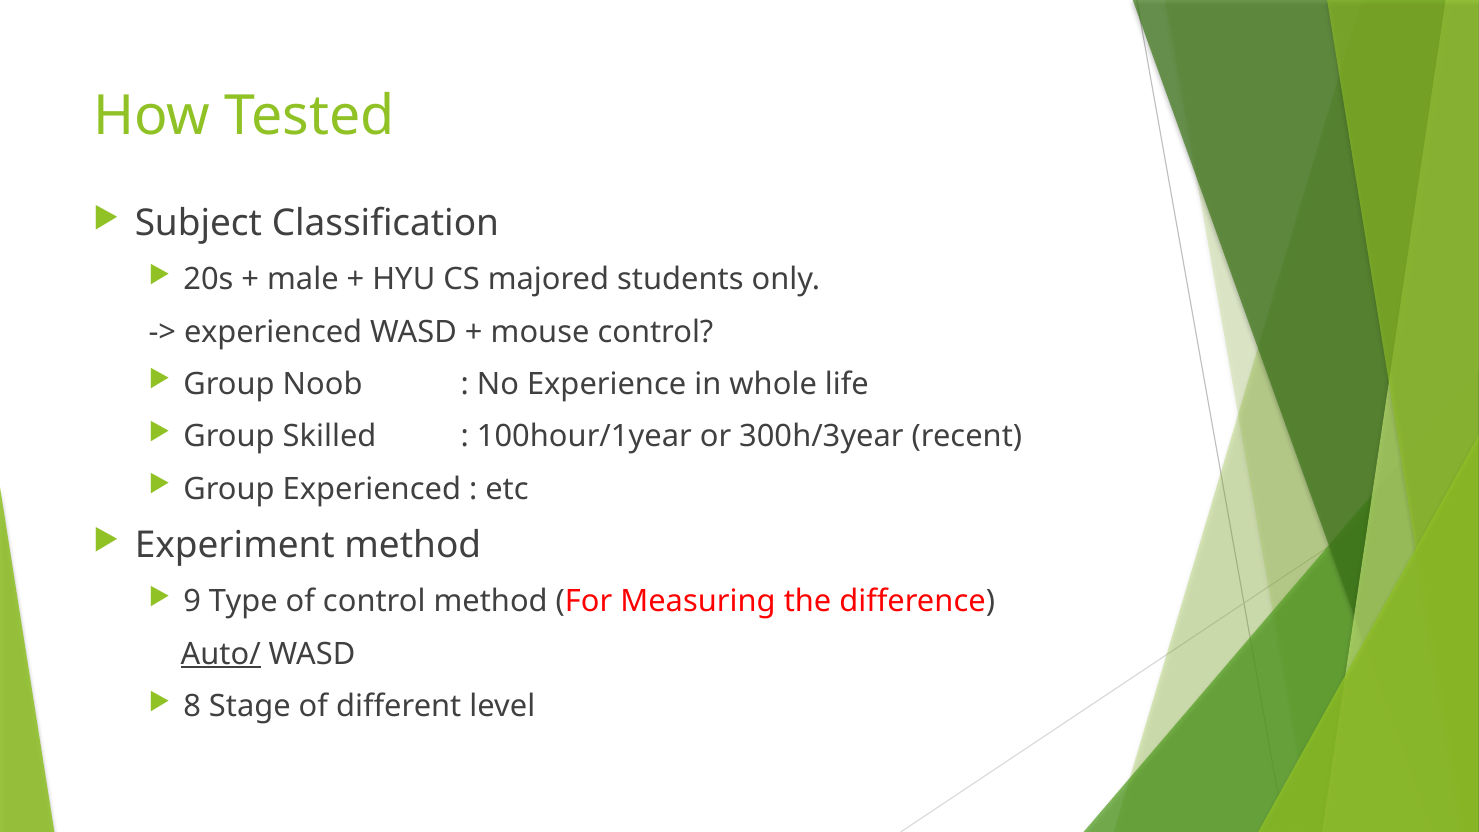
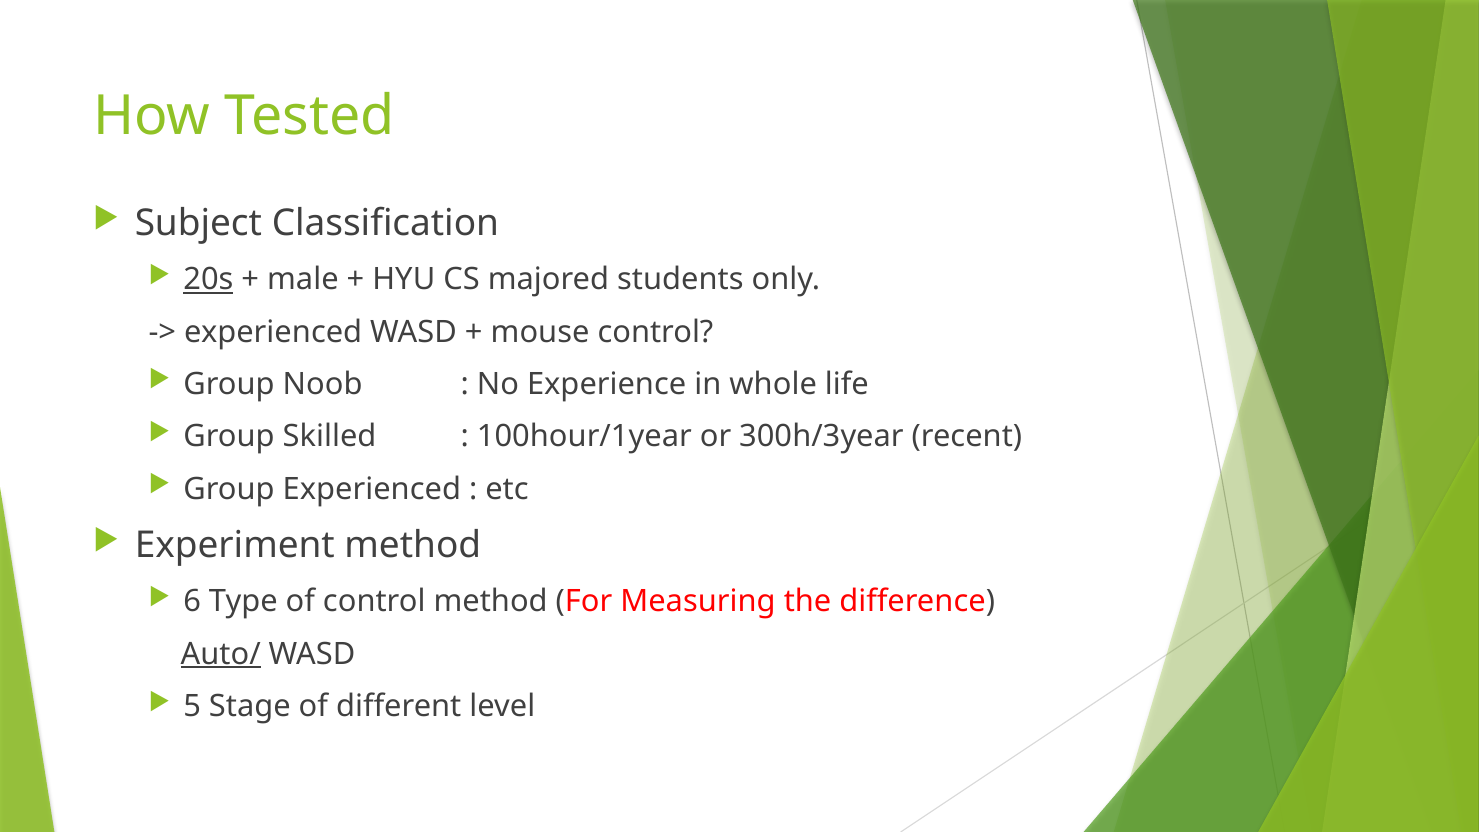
20s underline: none -> present (208, 279)
9: 9 -> 6 (192, 601)
8: 8 -> 5 (192, 706)
